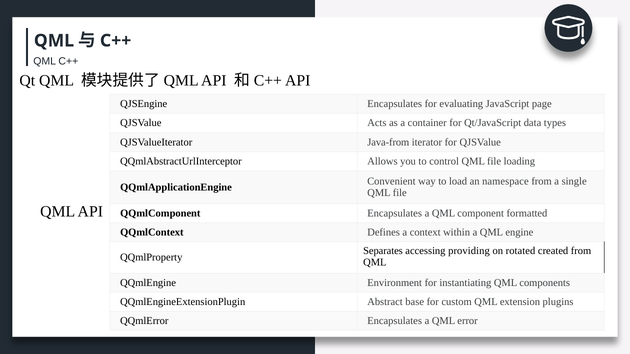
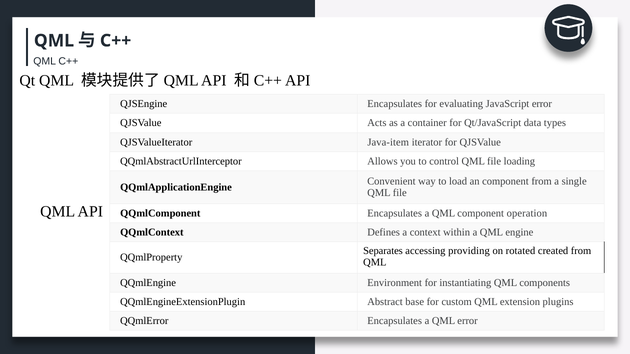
JavaScript page: page -> error (542, 104)
Java-from: Java-from -> Java-item (388, 142)
an namespace: namespace -> component (505, 182)
formatted: formatted -> operation (527, 213)
